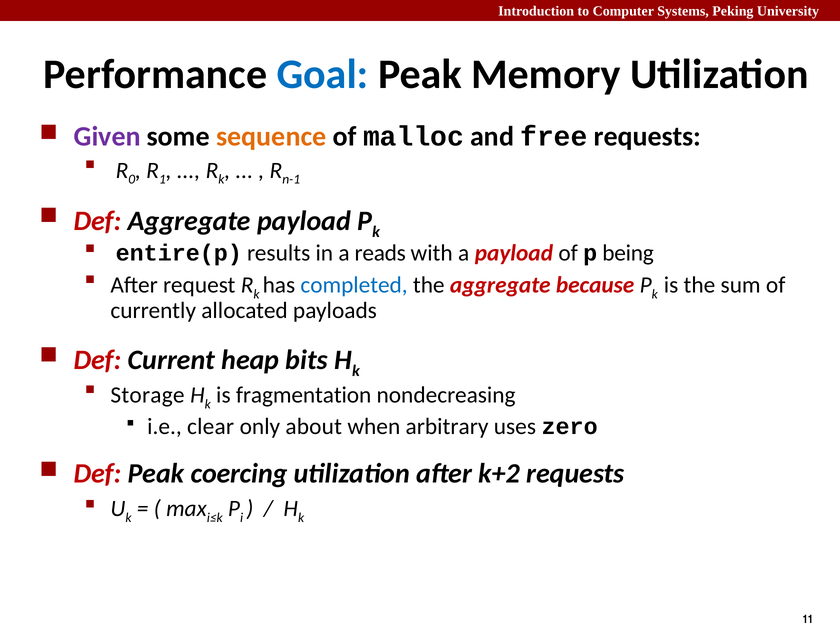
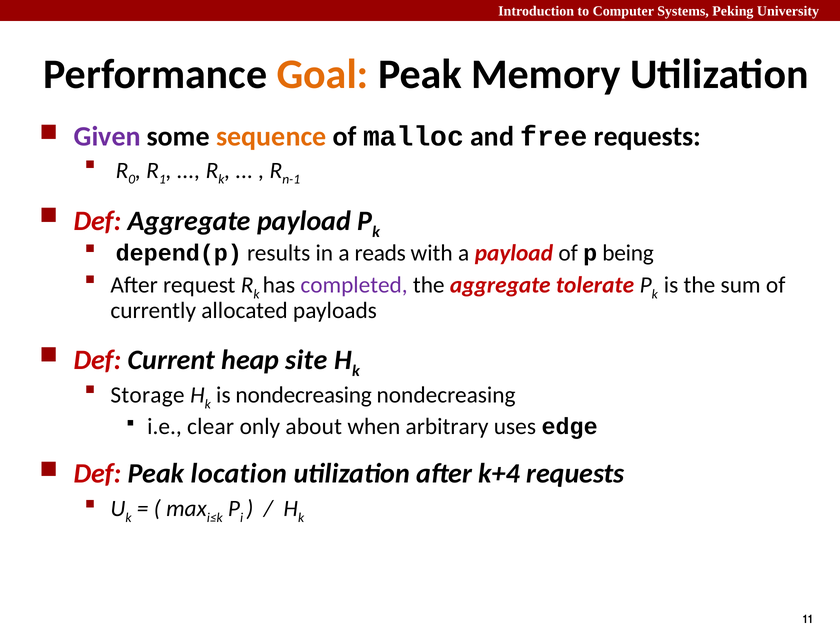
Goal colour: blue -> orange (323, 74)
entire(p: entire(p -> depend(p (179, 253)
completed colour: blue -> purple (354, 285)
because: because -> tolerate (595, 285)
bits: bits -> site (307, 360)
is fragmentation: fragmentation -> nondecreasing (304, 395)
zero: zero -> edge (570, 426)
coercing: coercing -> location (239, 474)
k+2: k+2 -> k+4 (499, 474)
